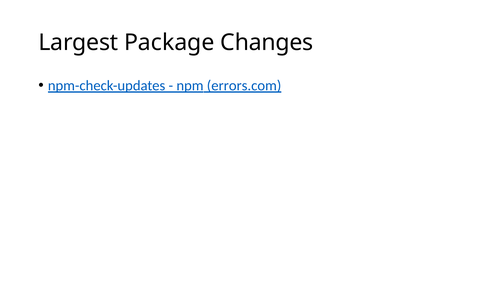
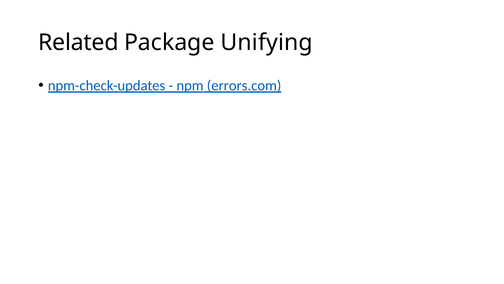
Largest: Largest -> Related (78, 42)
Changes: Changes -> Unifying (267, 42)
